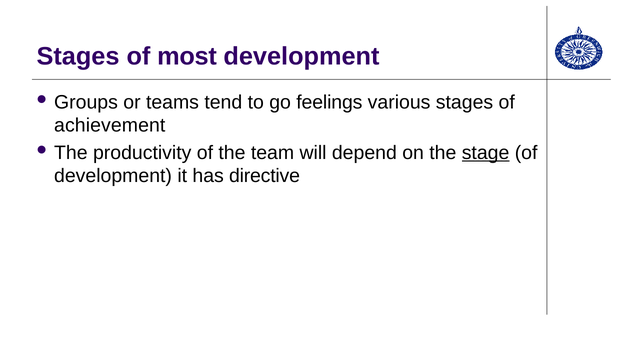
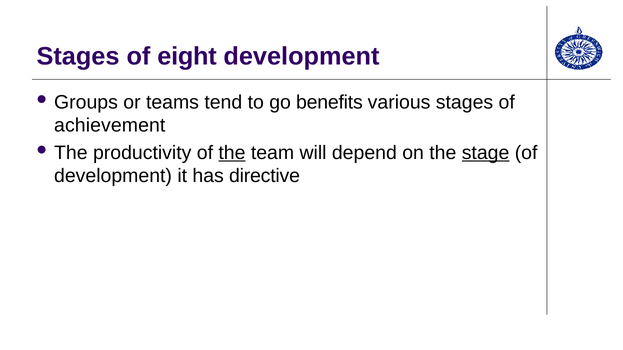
most: most -> eight (187, 56)
feelings: feelings -> benefits (329, 102)
the underline: none -> present (232, 153)
